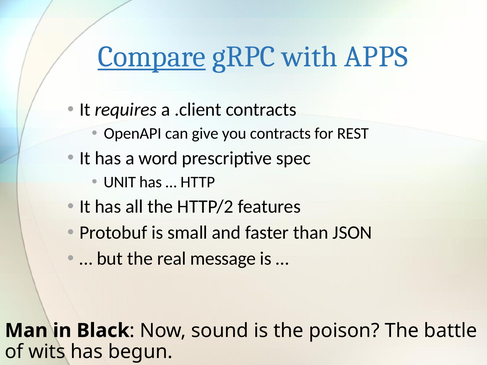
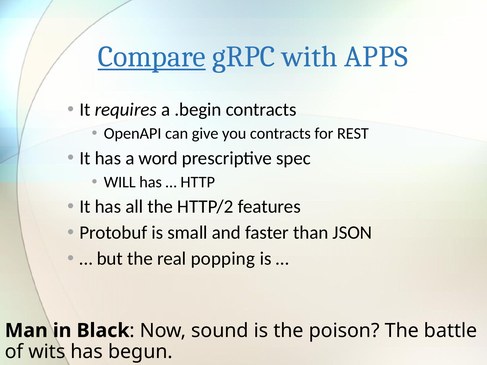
.client: .client -> .begin (198, 110)
UNIT: UNIT -> WILL (120, 182)
message: message -> popping (223, 259)
